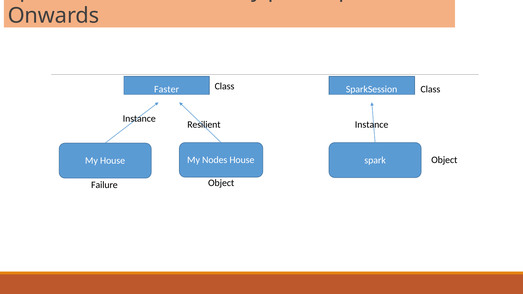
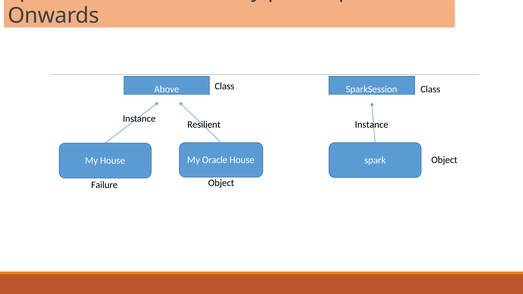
Faster: Faster -> Above (167, 89)
Nodes: Nodes -> Oracle (215, 160)
